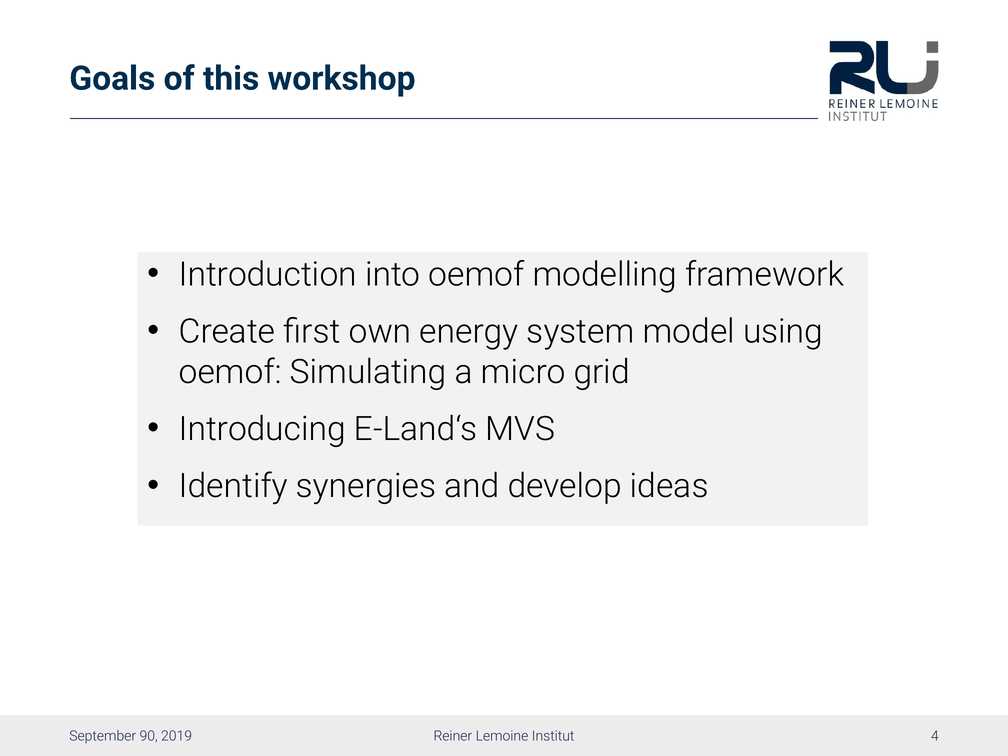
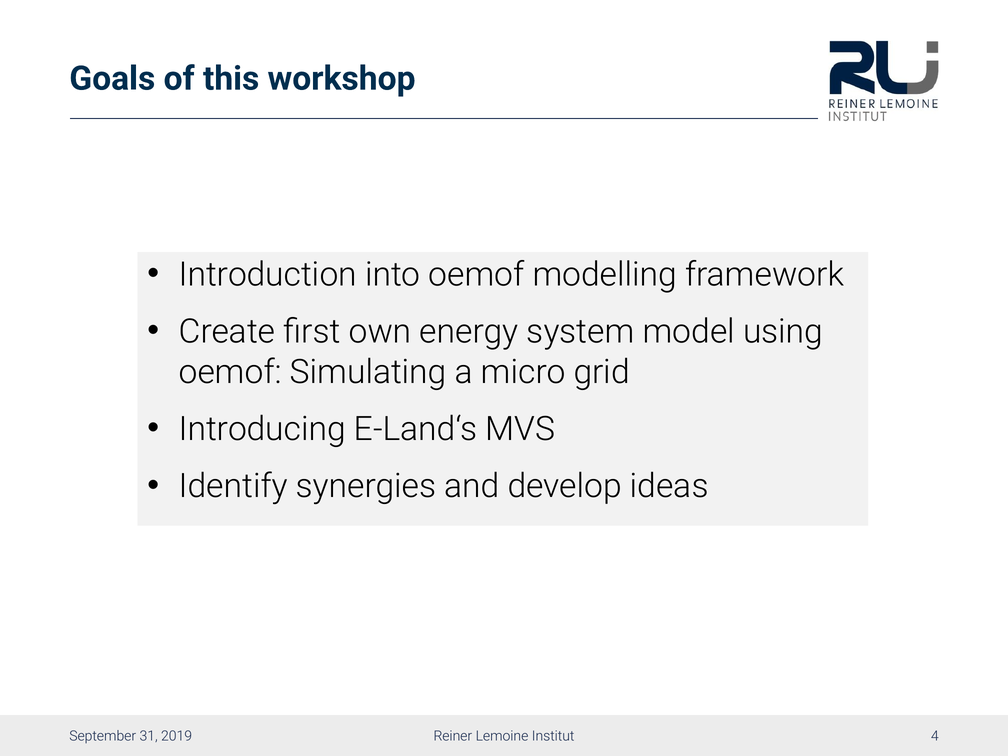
90: 90 -> 31 (149, 736)
